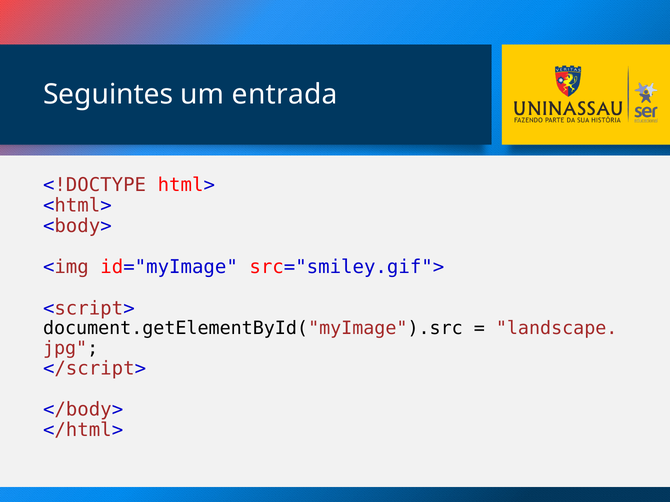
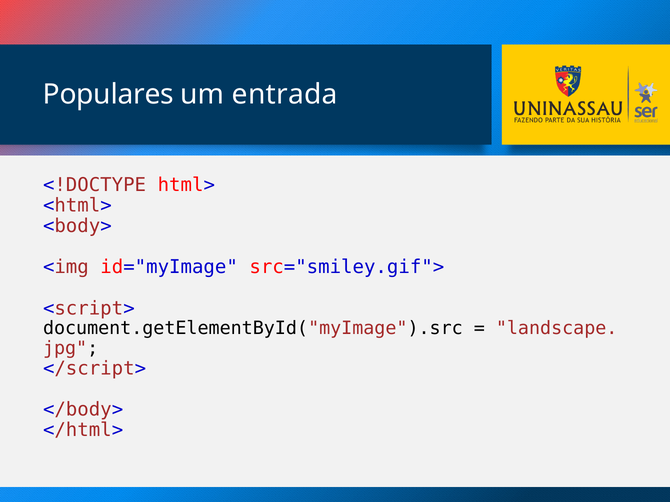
Seguintes: Seguintes -> Populares (108, 95)
